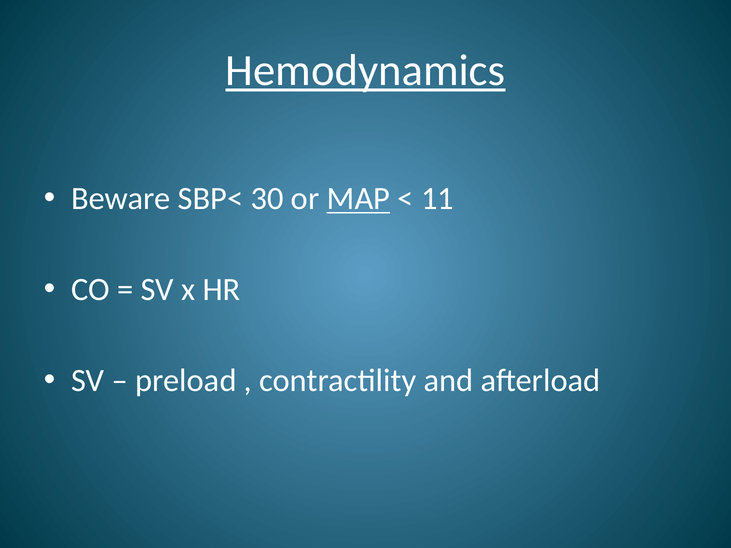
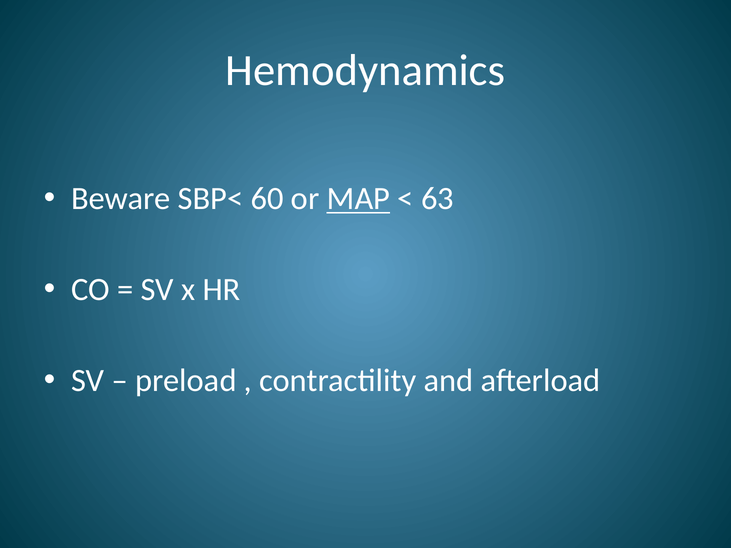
Hemodynamics underline: present -> none (365, 71)
30: 30 -> 60 (267, 199)
11: 11 -> 63 (437, 199)
